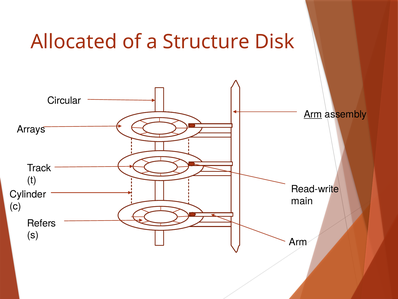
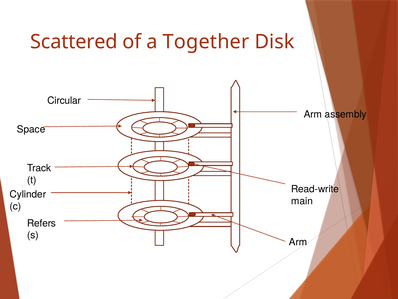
Allocated: Allocated -> Scattered (74, 42)
Structure: Structure -> Together (206, 42)
Arm underline: present -> none (313, 114)
Arrays: Arrays -> Space (31, 129)
